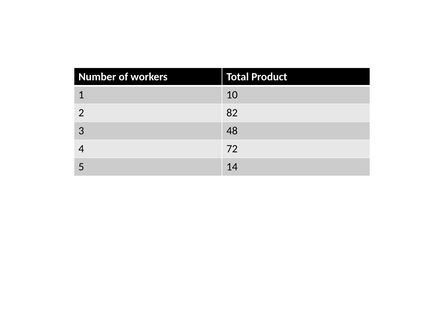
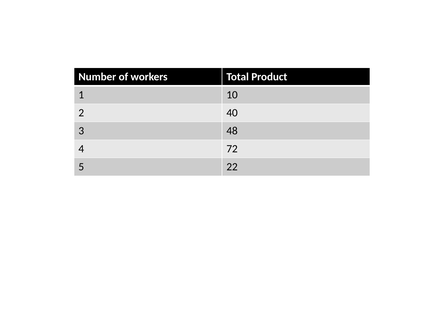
82: 82 -> 40 (232, 113)
14: 14 -> 22 (232, 167)
